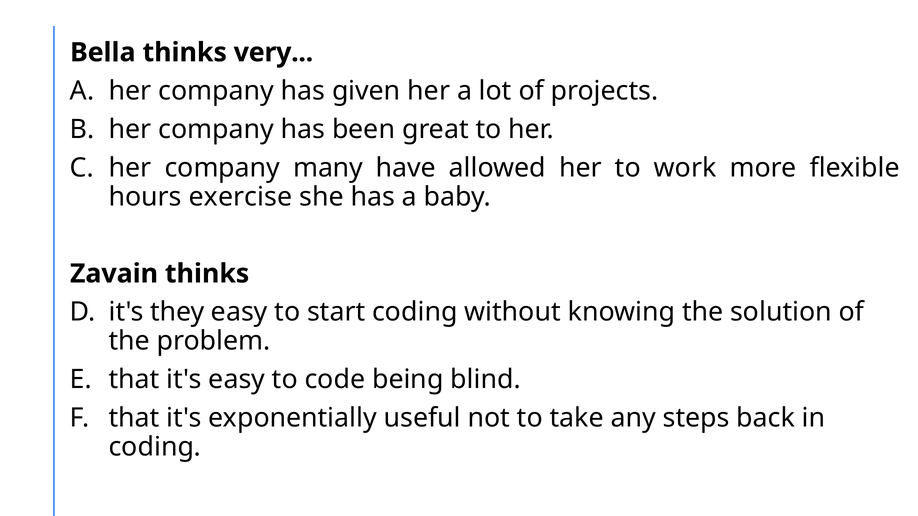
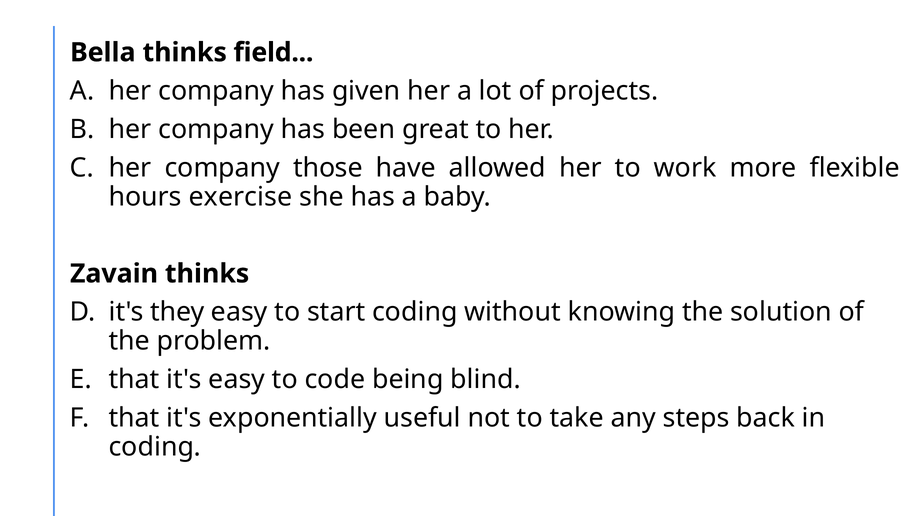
very: very -> field (273, 52)
many: many -> those (328, 168)
